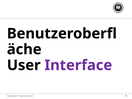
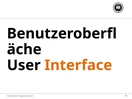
Interface colour: purple -> orange (78, 65)
